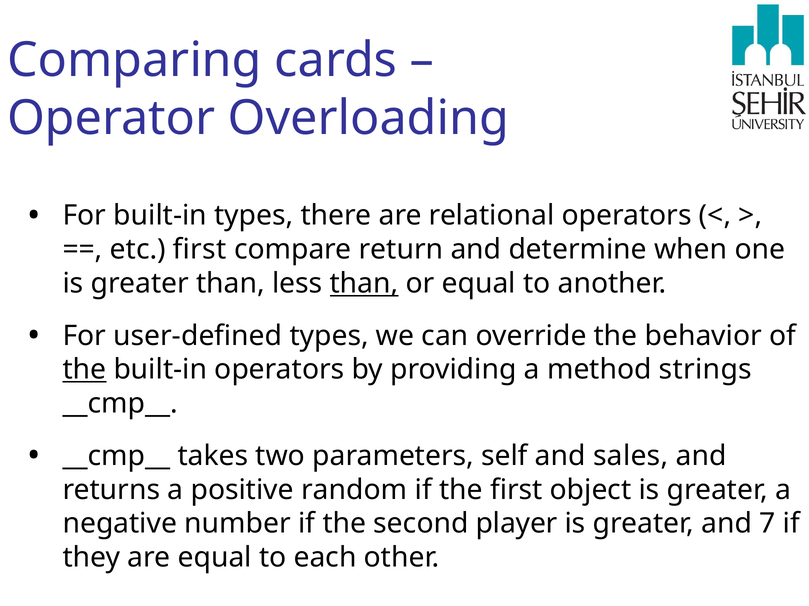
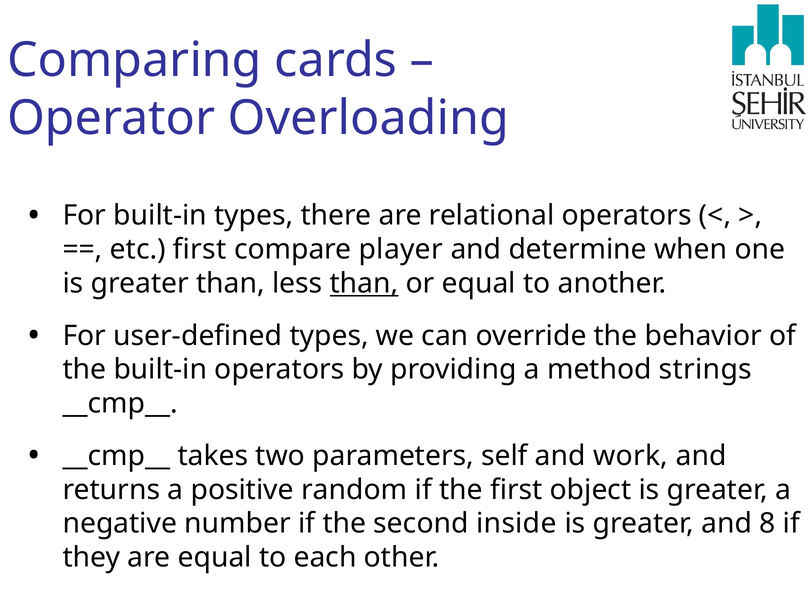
return: return -> player (401, 250)
the underline: present -> none (85, 370)
sales: sales -> work (631, 456)
player: player -> inside (516, 524)
7: 7 -> 8 (767, 524)
